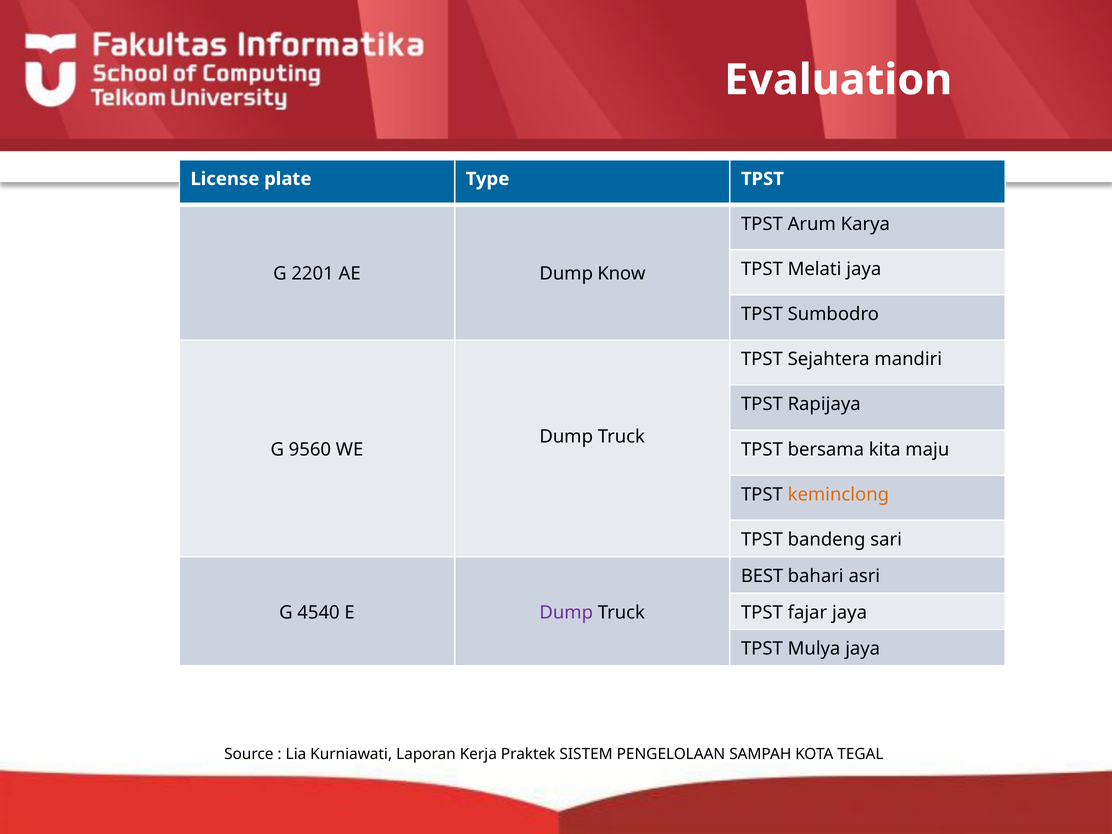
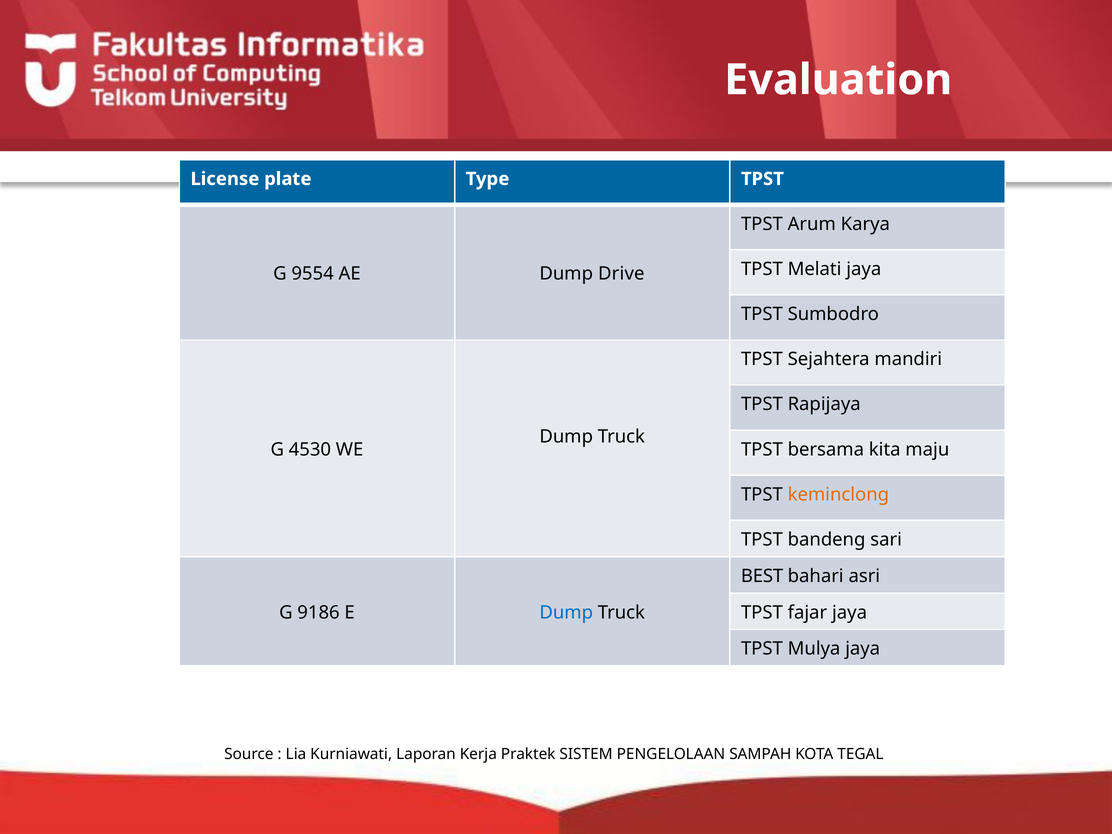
2201: 2201 -> 9554 (313, 273)
Know: Know -> Drive (621, 273)
9560: 9560 -> 4530 (310, 449)
4540: 4540 -> 9186 (318, 612)
Dump colour: purple -> blue (566, 612)
